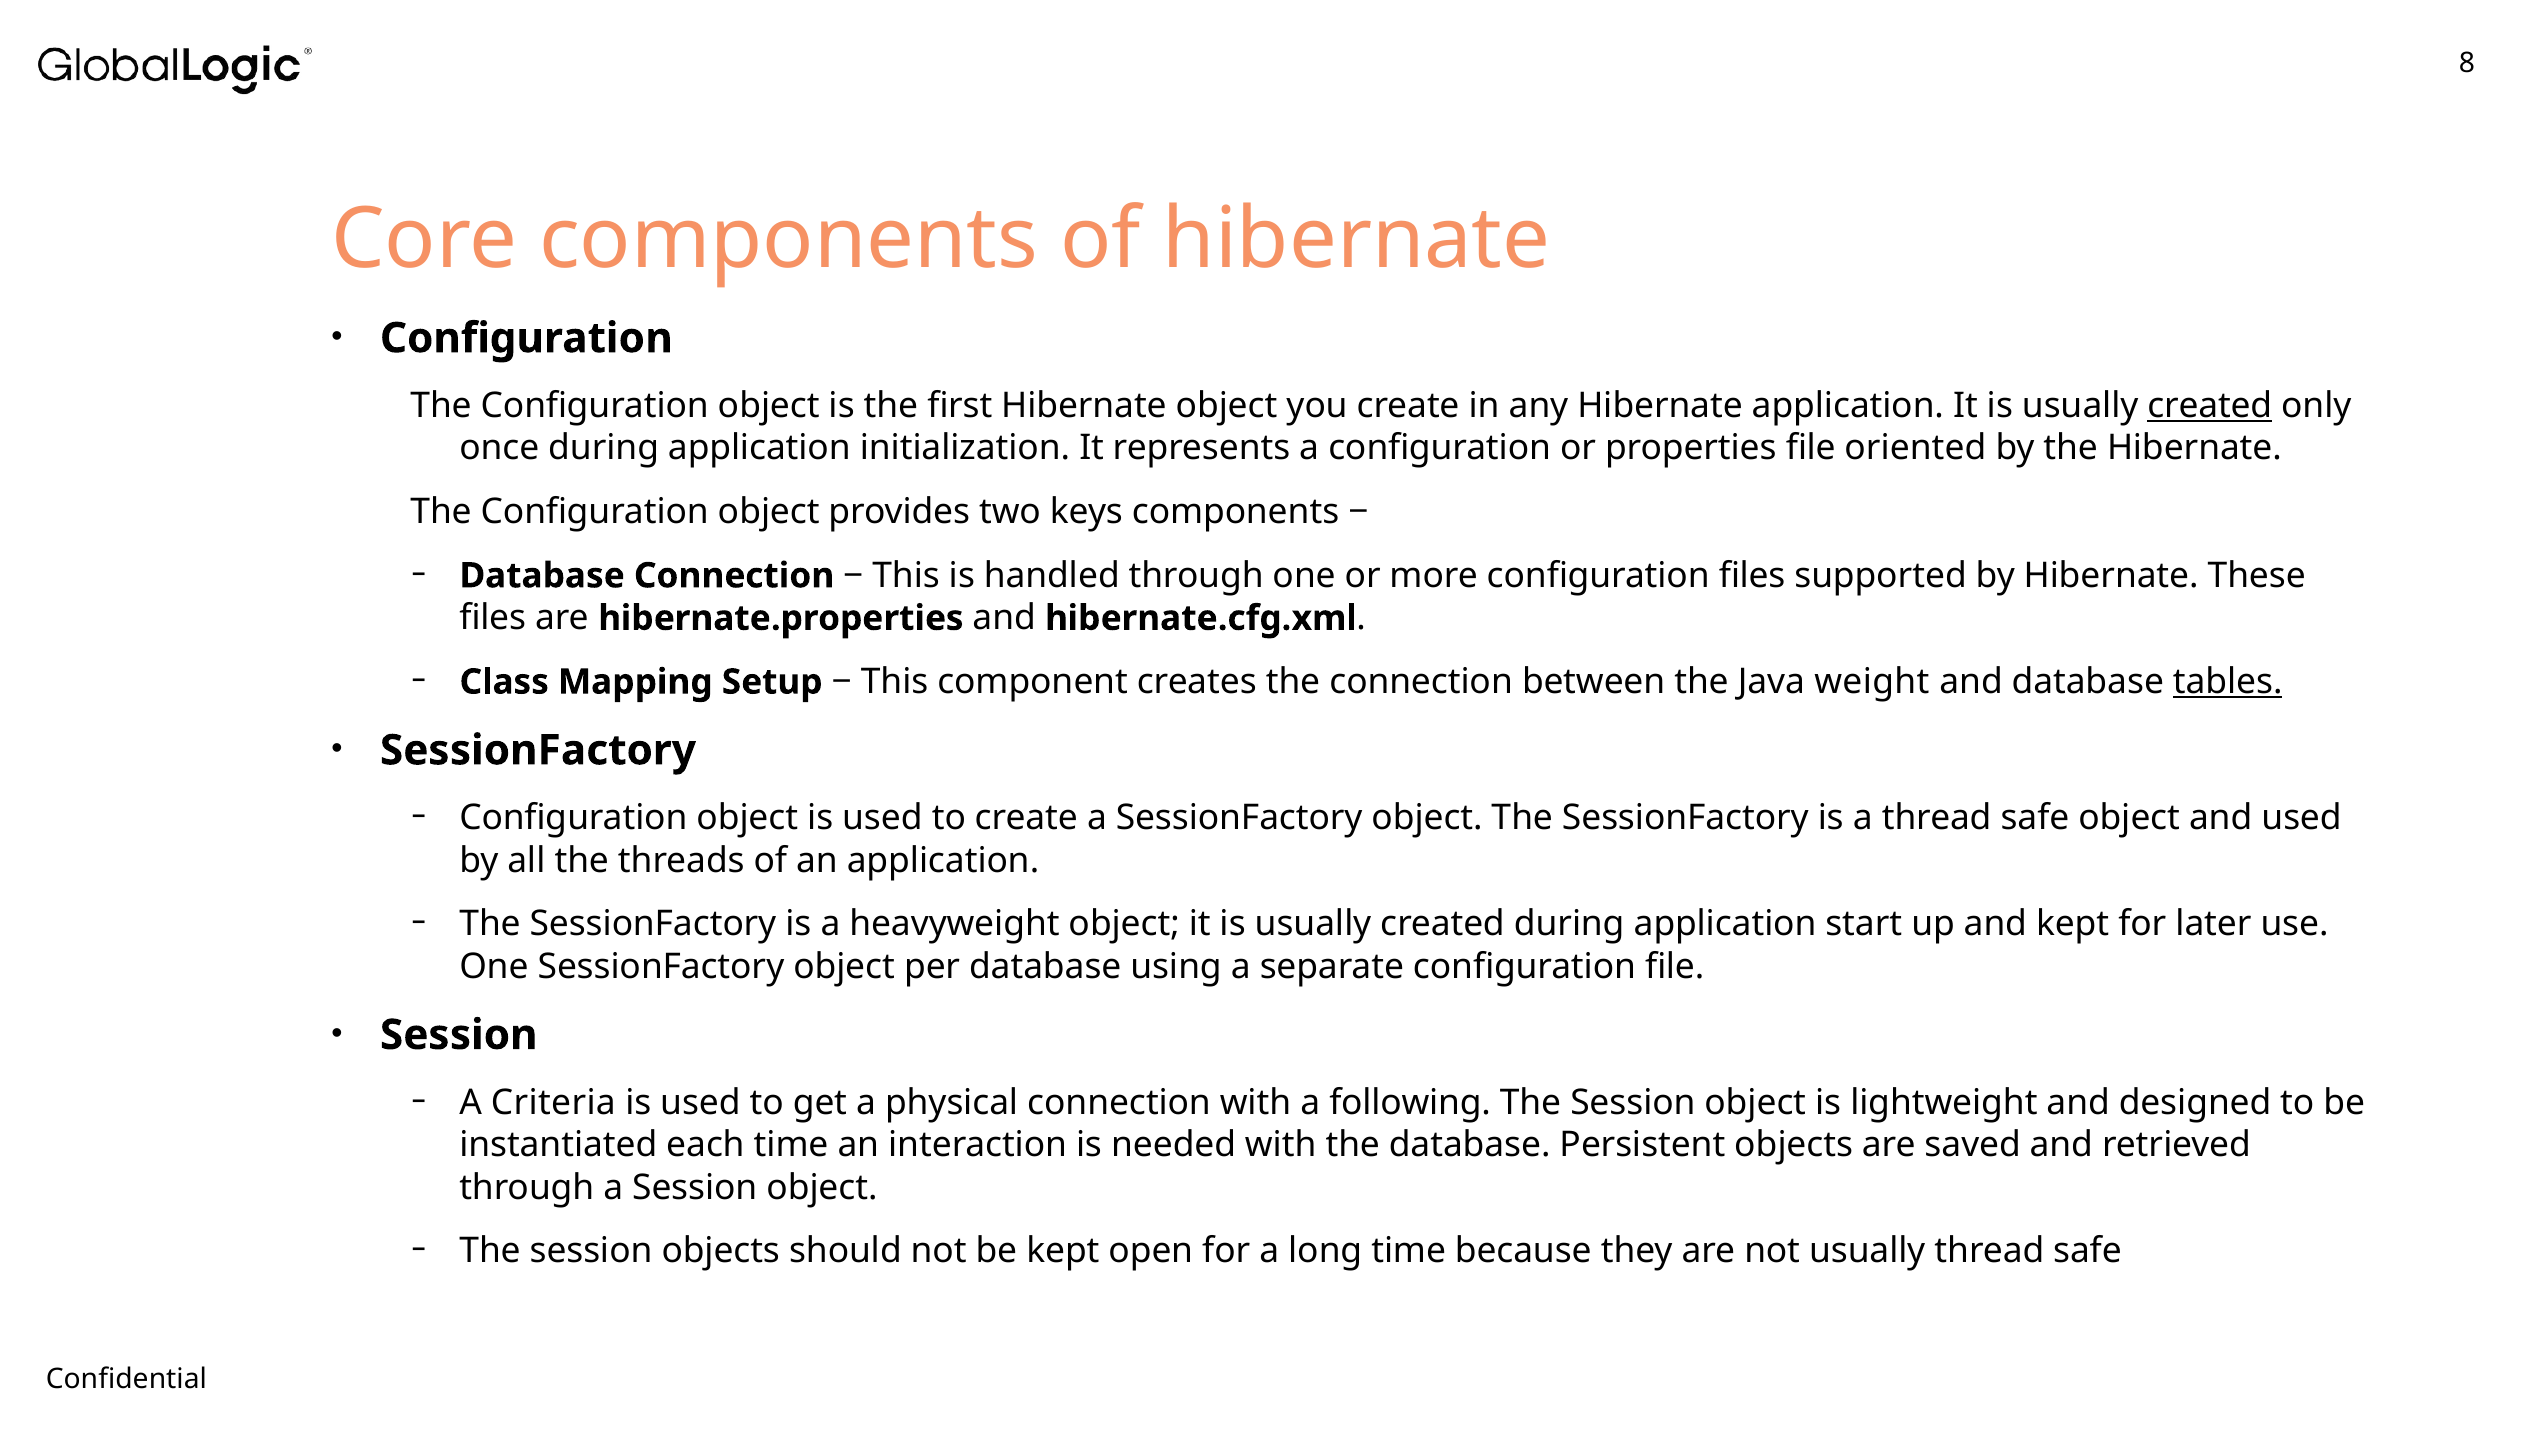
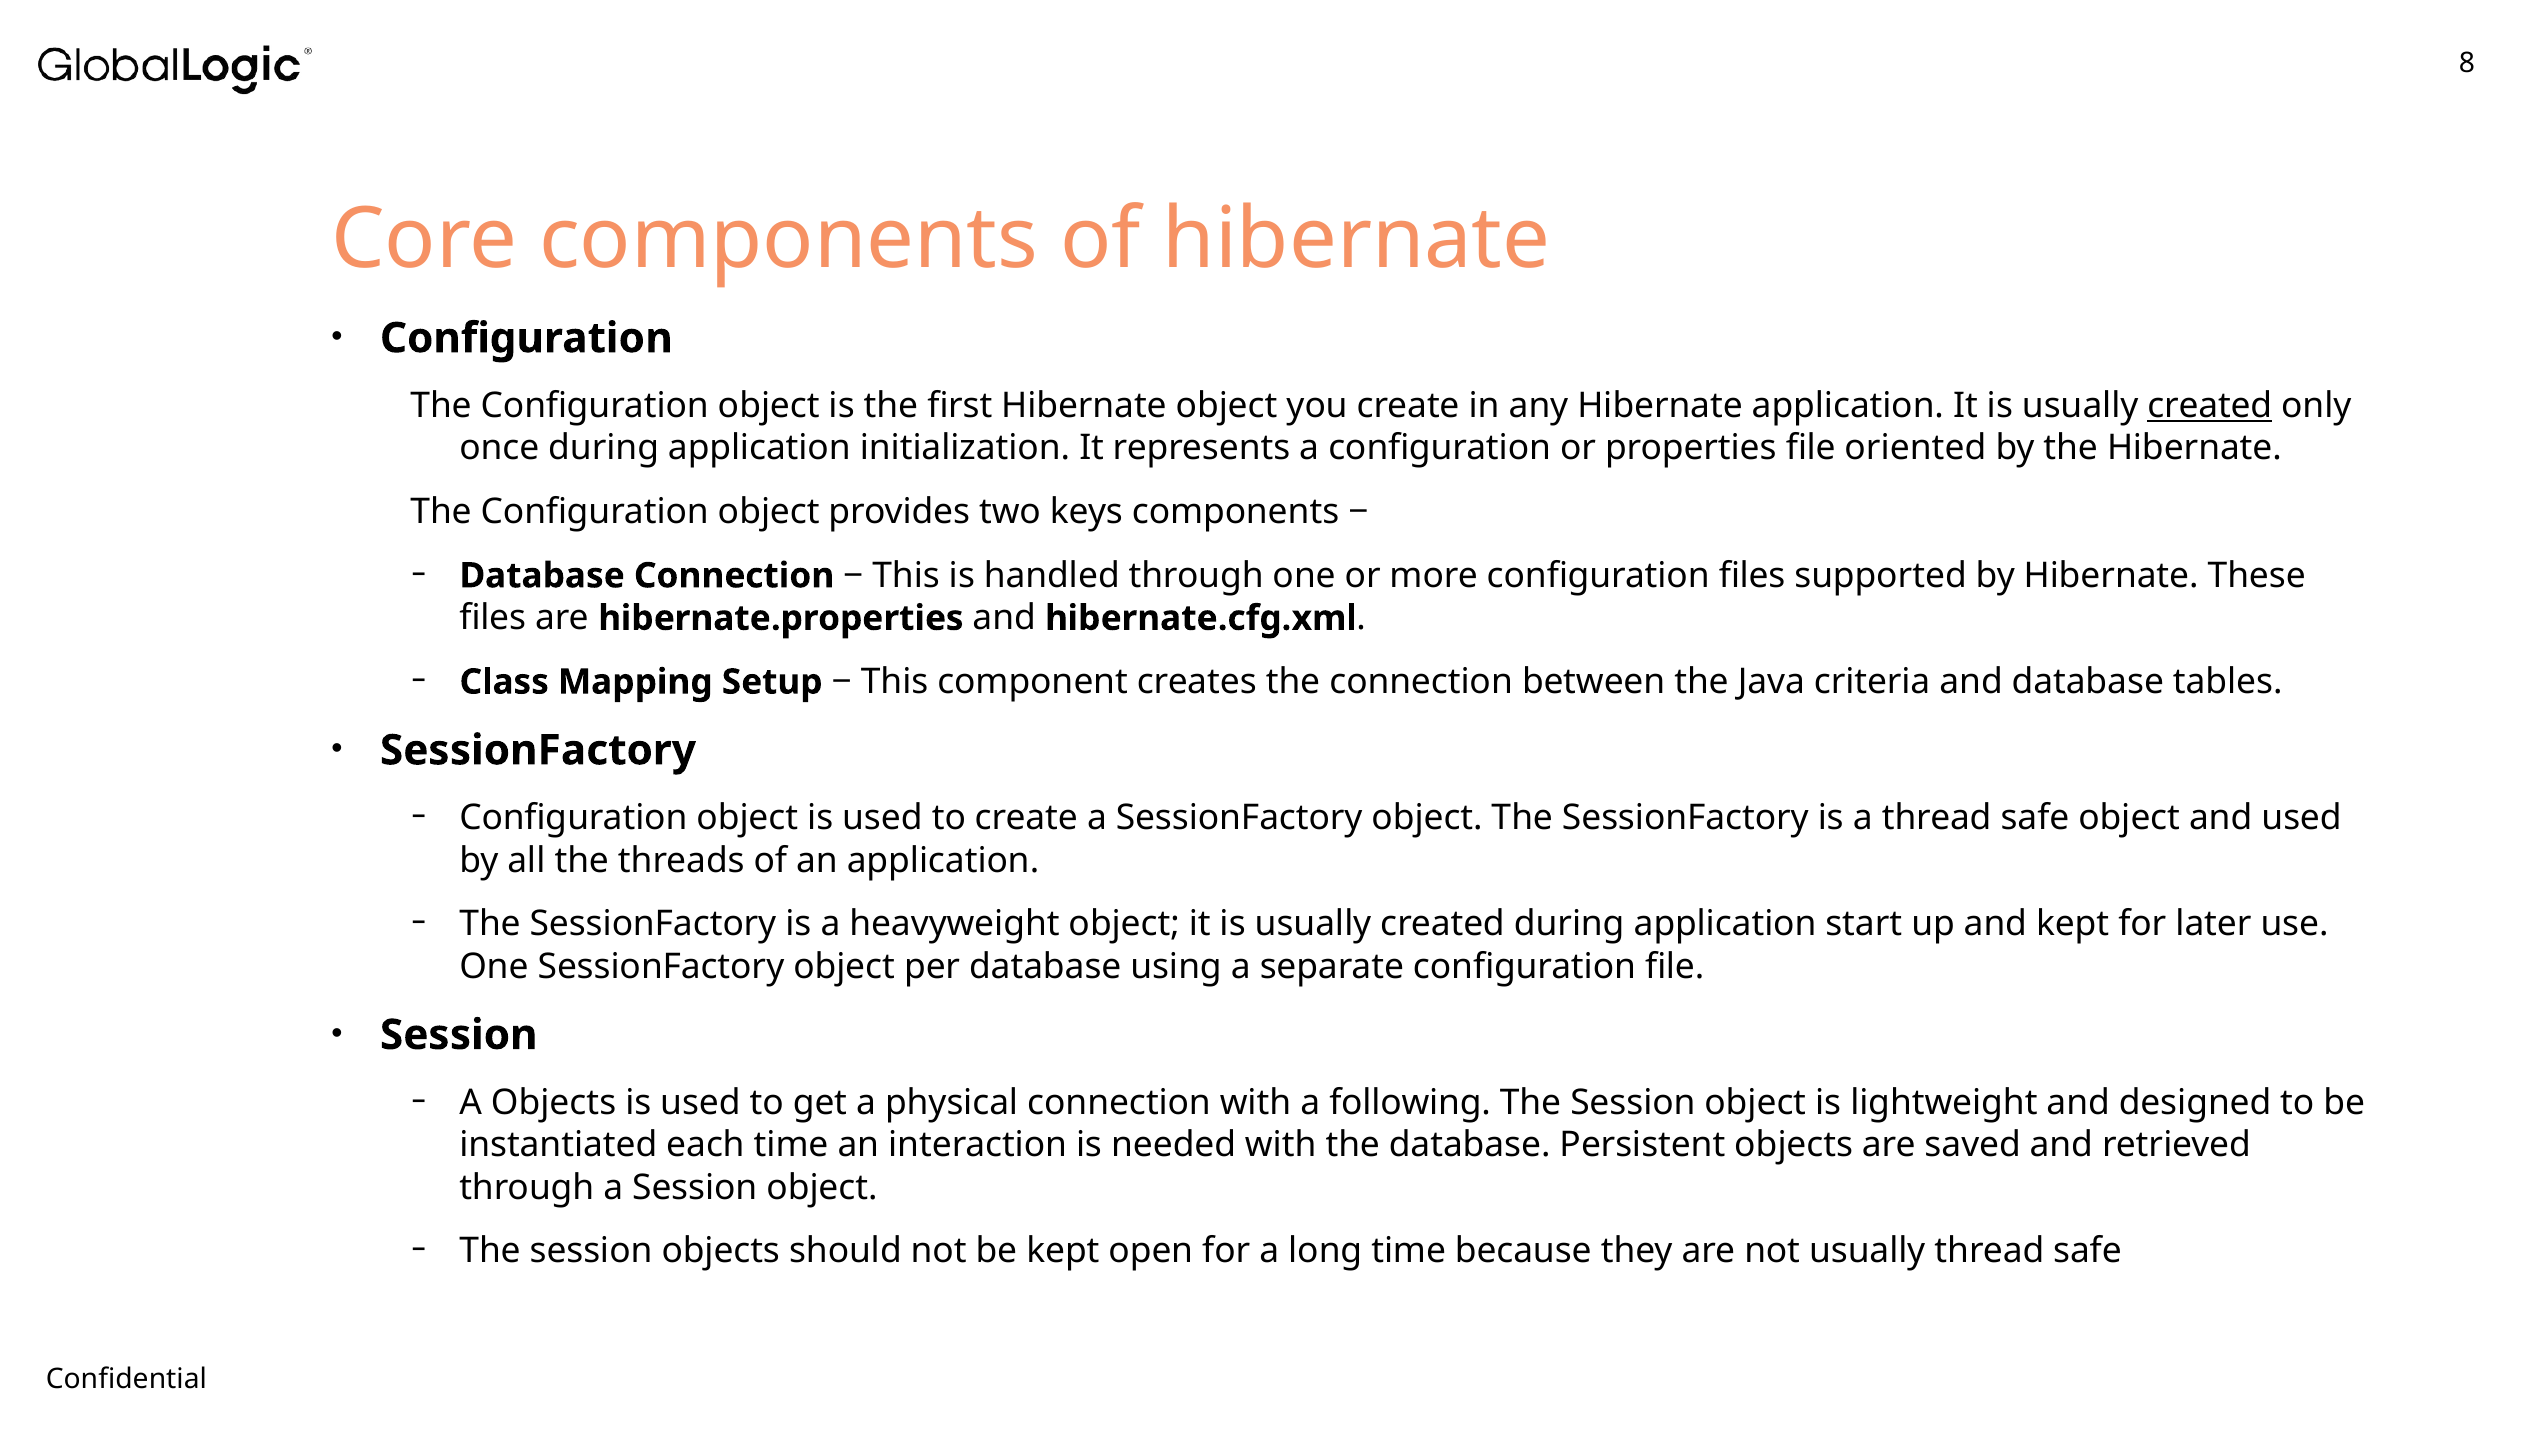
weight: weight -> criteria (1872, 682)
tables underline: present -> none (2228, 682)
A Criteria: Criteria -> Objects (554, 1103)
